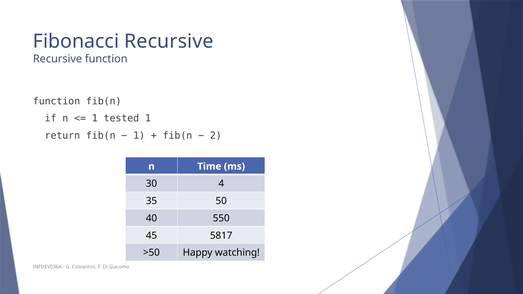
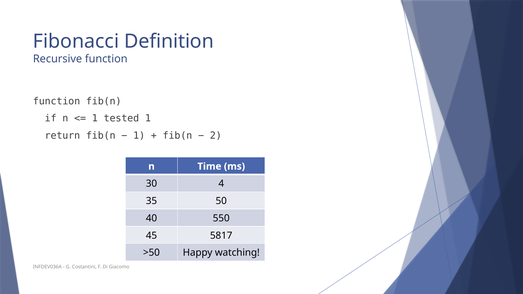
Fibonacci Recursive: Recursive -> Definition (169, 41)
